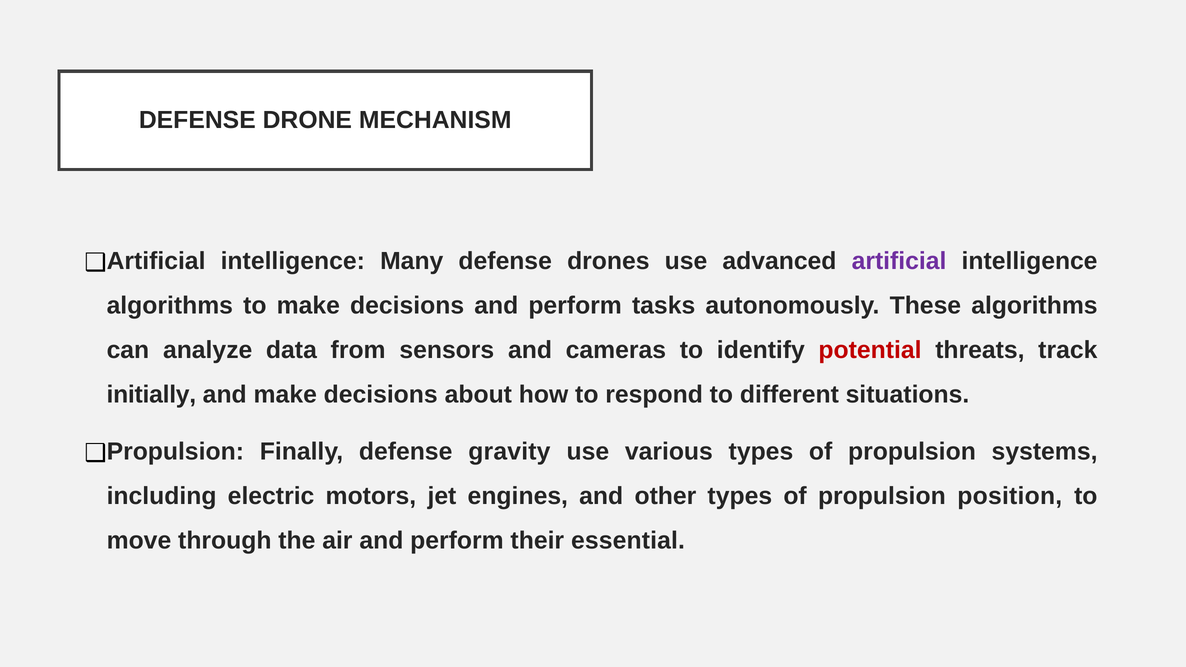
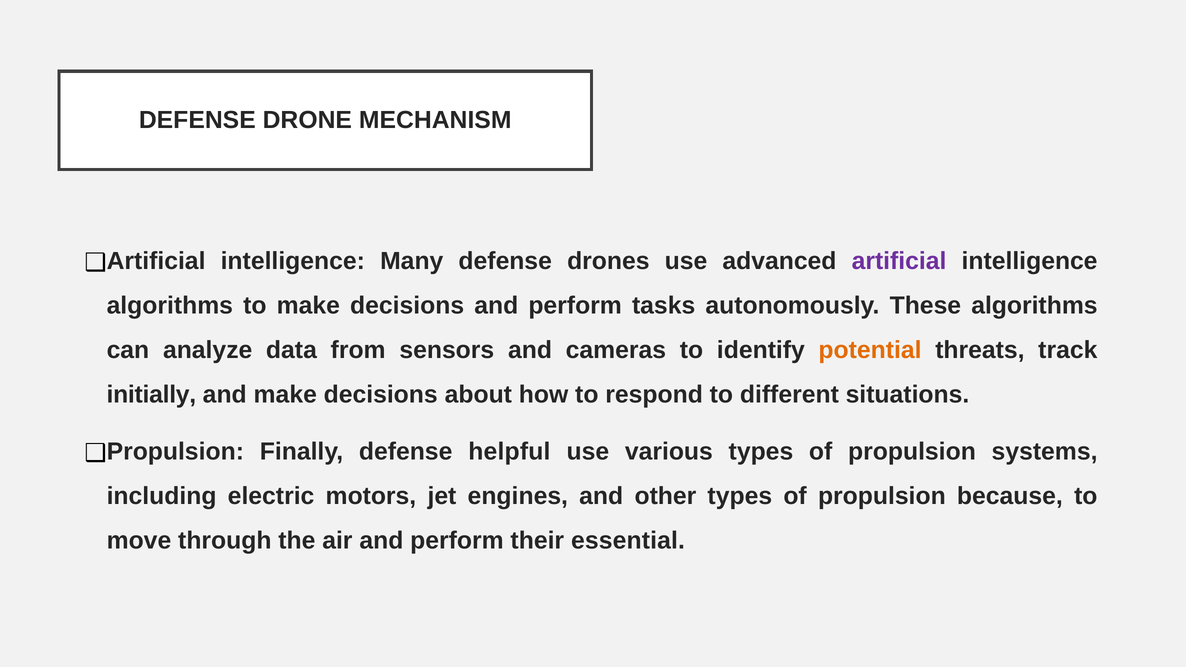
potential colour: red -> orange (870, 350)
gravity: gravity -> helpful (509, 452)
position: position -> because (1010, 496)
